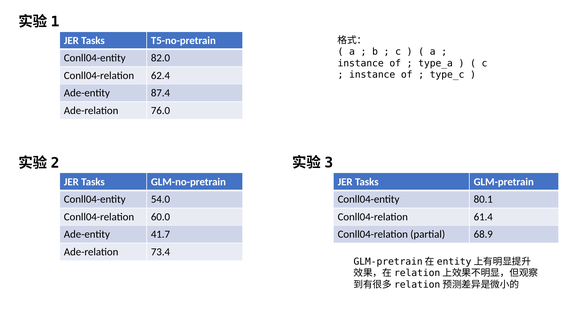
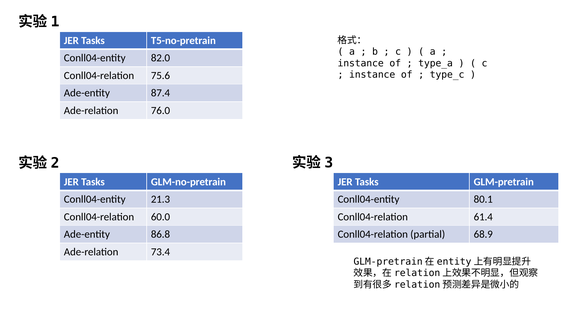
62.4: 62.4 -> 75.6 (160, 76)
54.0: 54.0 -> 21.3 (160, 199)
41.7: 41.7 -> 86.8 (160, 234)
